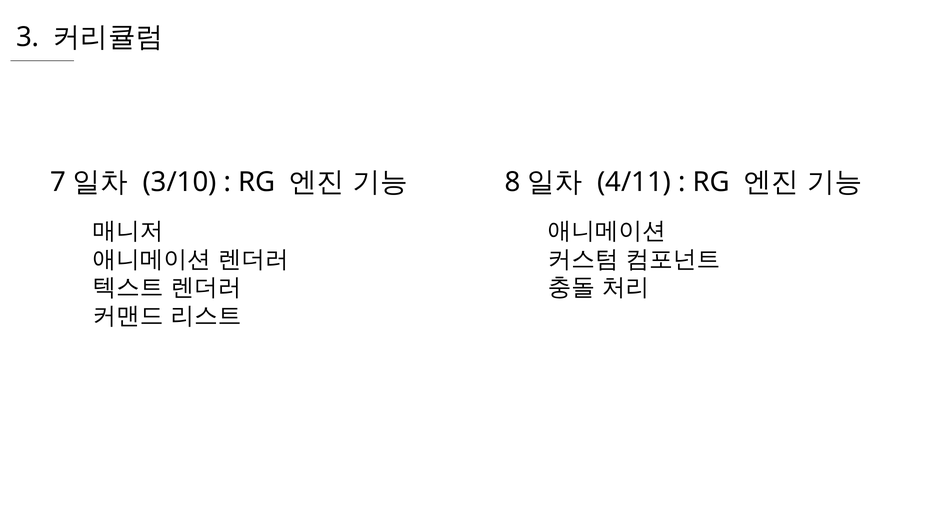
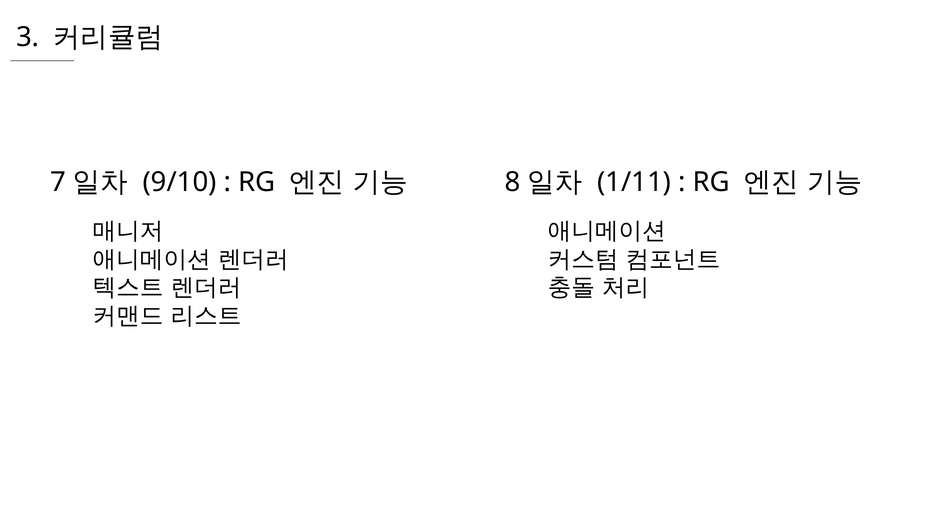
3/10: 3/10 -> 9/10 (180, 182)
4/11: 4/11 -> 1/11 (634, 182)
